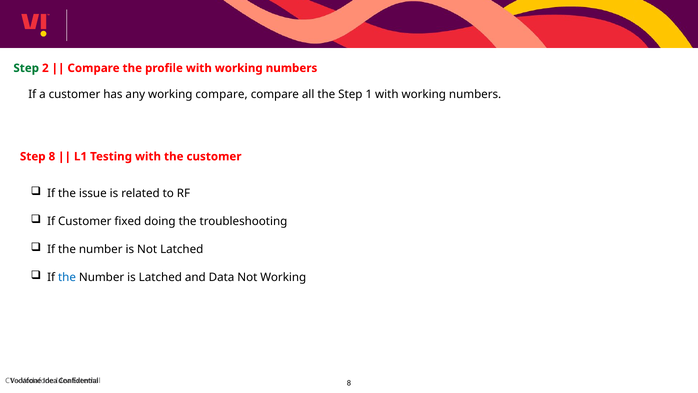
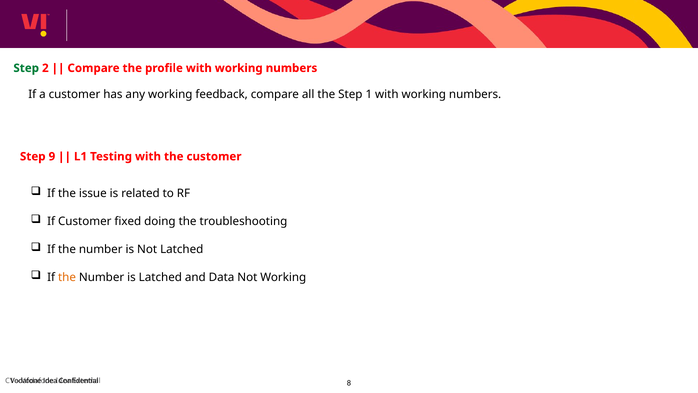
working compare: compare -> feedback (222, 94)
Step 8: 8 -> 9 (52, 156)
the colour: blue -> orange (67, 277)
